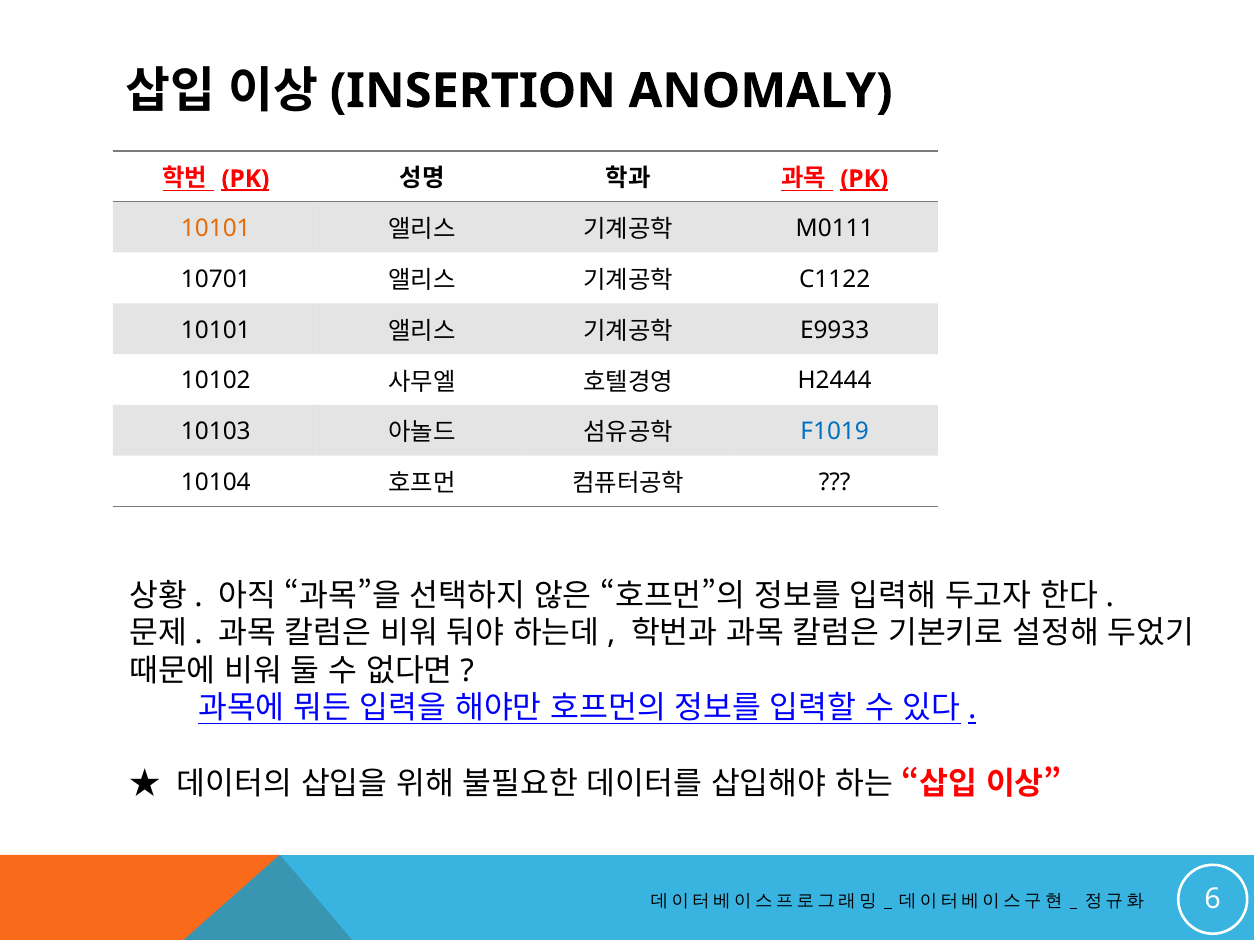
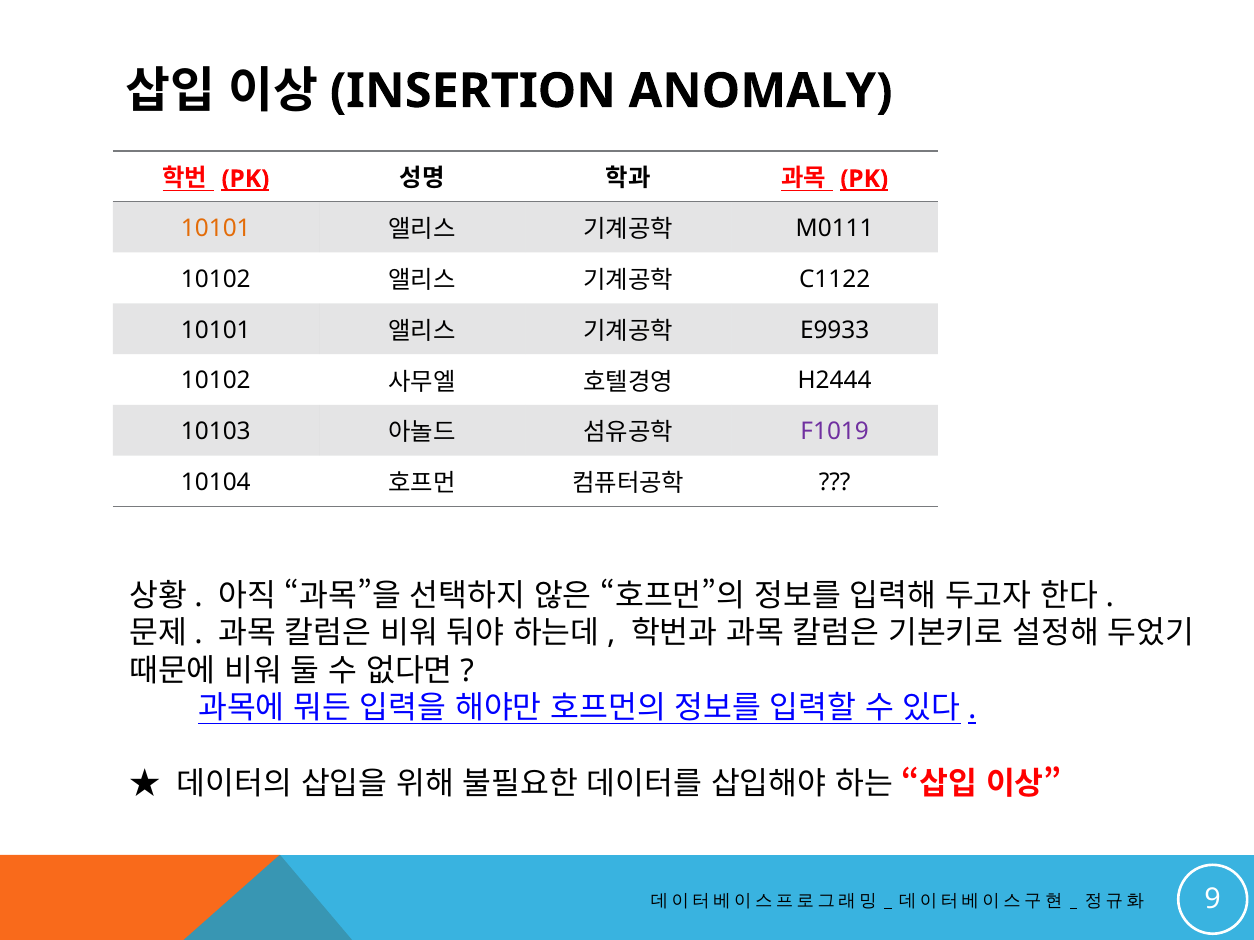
10701: 10701 -> 10102 (216, 279)
F1019 colour: blue -> purple (835, 432)
6: 6 -> 9 (1213, 900)
